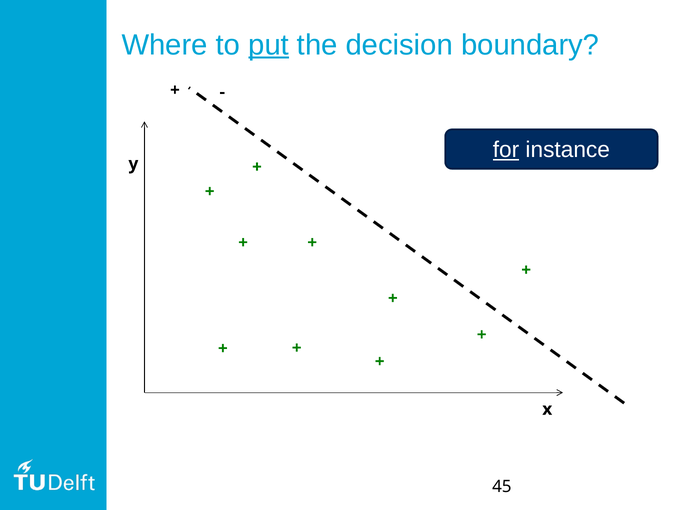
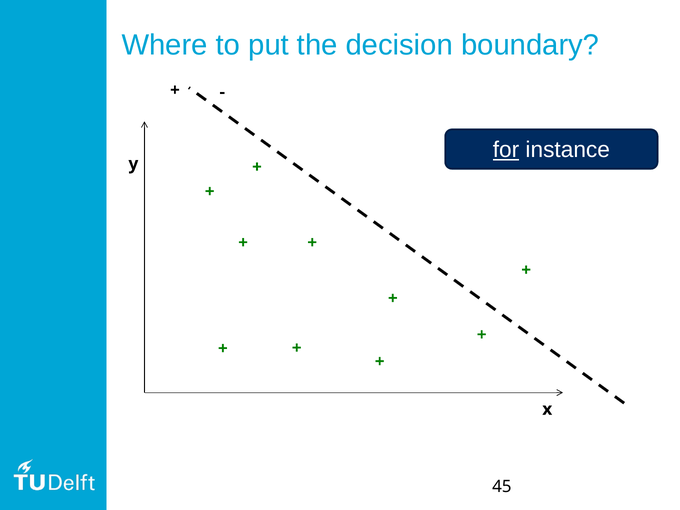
put underline: present -> none (269, 45)
